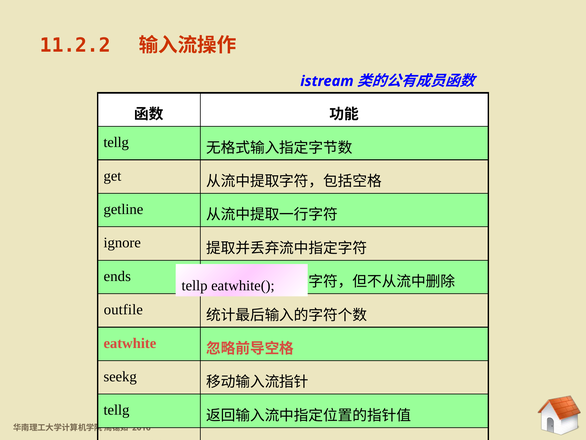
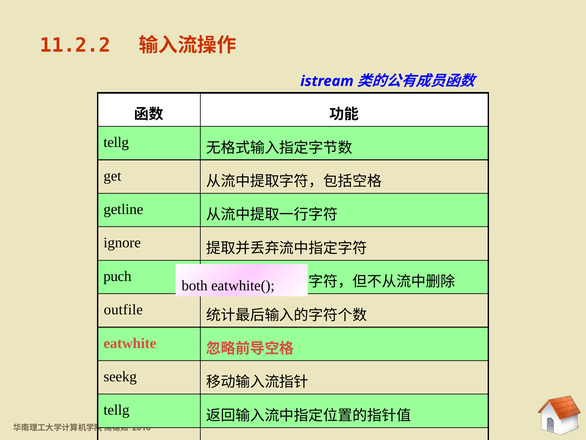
ends: ends -> puch (117, 276)
tellp: tellp -> both (195, 285)
